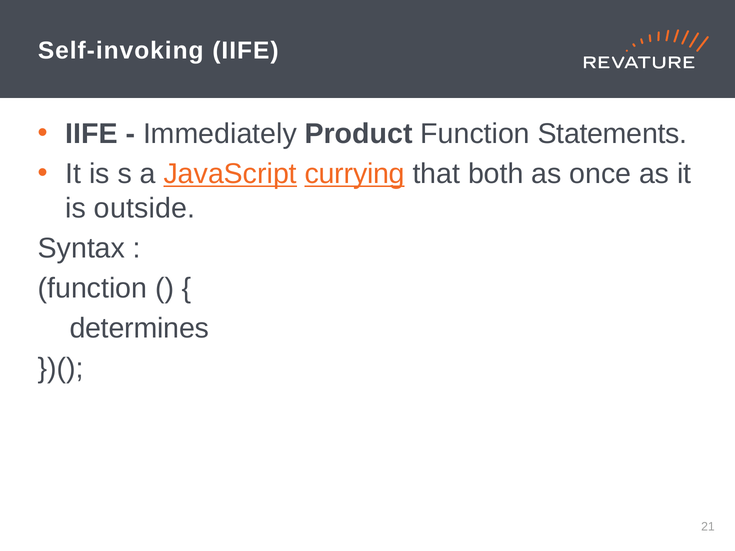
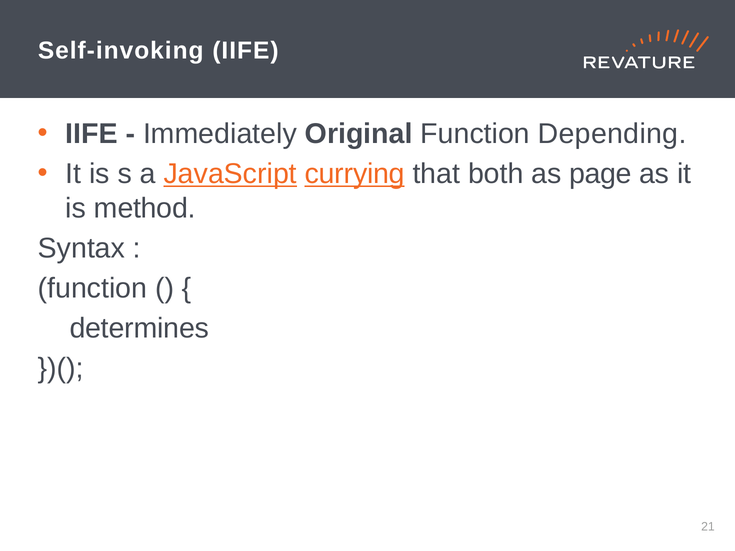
Product: Product -> Original (359, 134)
Statements: Statements -> Depending (612, 134)
once: once -> page (600, 174)
outside: outside -> method (145, 208)
